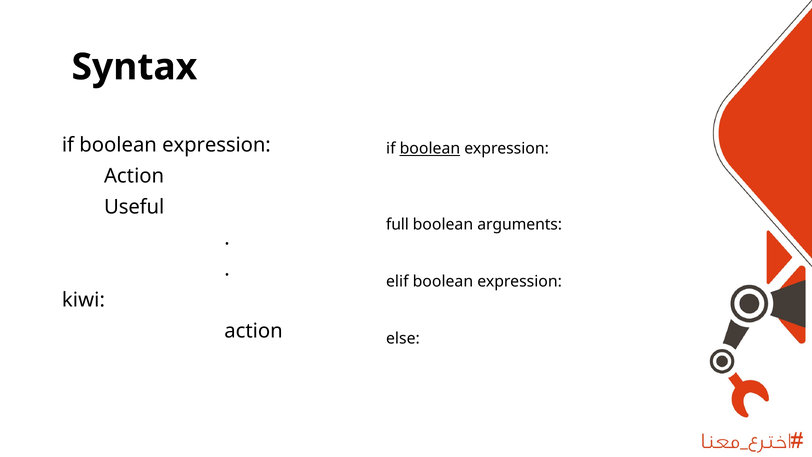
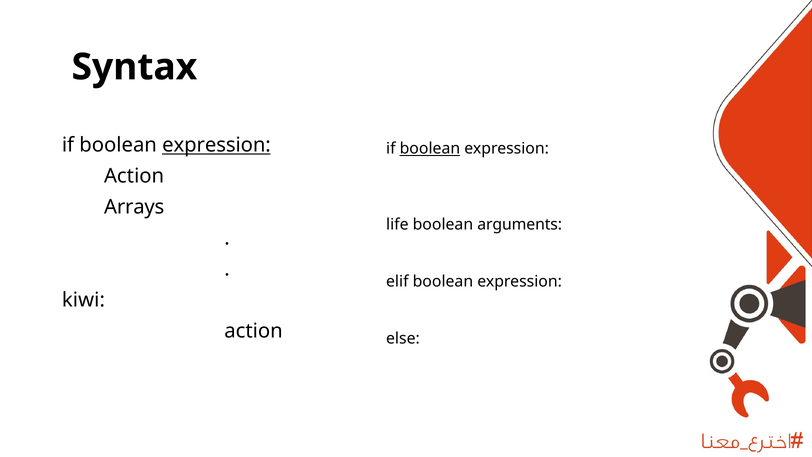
expression underline: none -> present (216, 145)
Useful: Useful -> Arrays (134, 207)
full: full -> life (397, 224)
